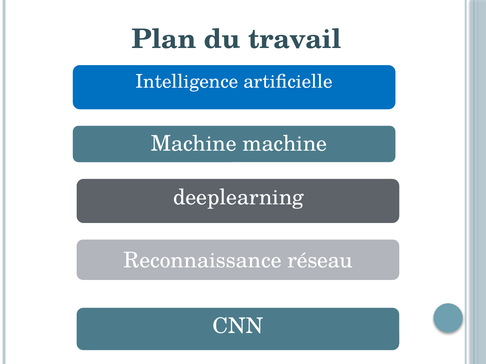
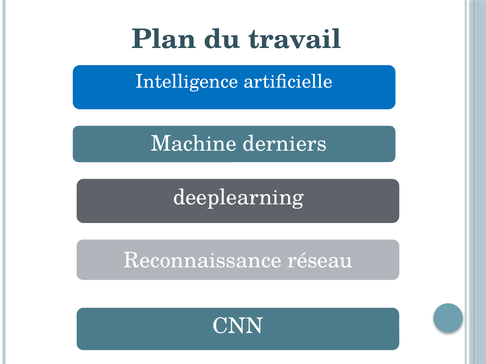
Machine machine: machine -> derniers (285, 144)
